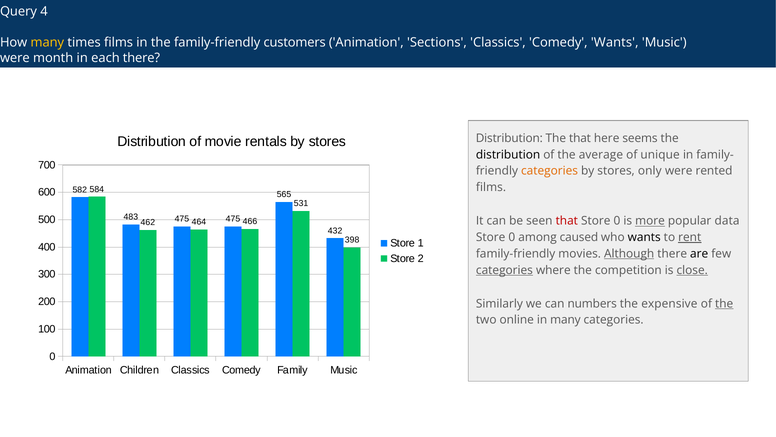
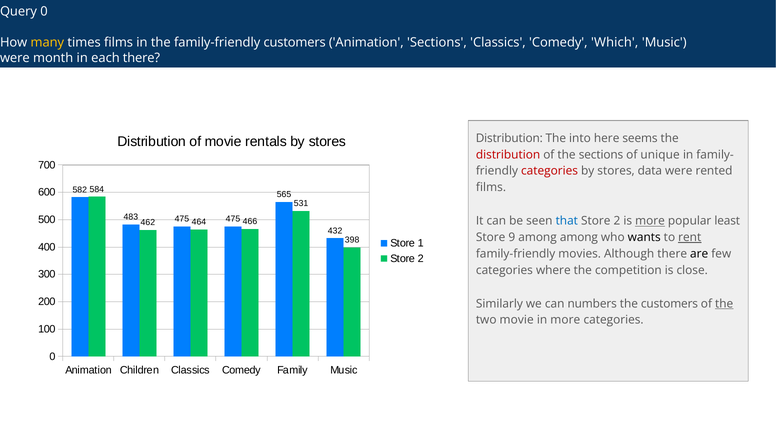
Query 4: 4 -> 0 (44, 11)
Comedy Wants: Wants -> Which (615, 42)
The that: that -> into (580, 138)
distribution colour: black -> red (508, 154)
the average: average -> sections (601, 154)
categories colour: orange -> red (549, 171)
only: only -> data (650, 171)
that colour: red -> blue (567, 221)
0: 0 -> 2 (617, 221)
data: data -> least (727, 221)
0: 0 -> 9 (512, 237)
among caused: caused -> among (579, 237)
Although underline: present -> none (629, 253)
categories underline: present -> none (504, 270)
close underline: present -> none (692, 270)
the expensive: expensive -> customers (669, 303)
two online: online -> movie (517, 320)
in many: many -> more (565, 320)
